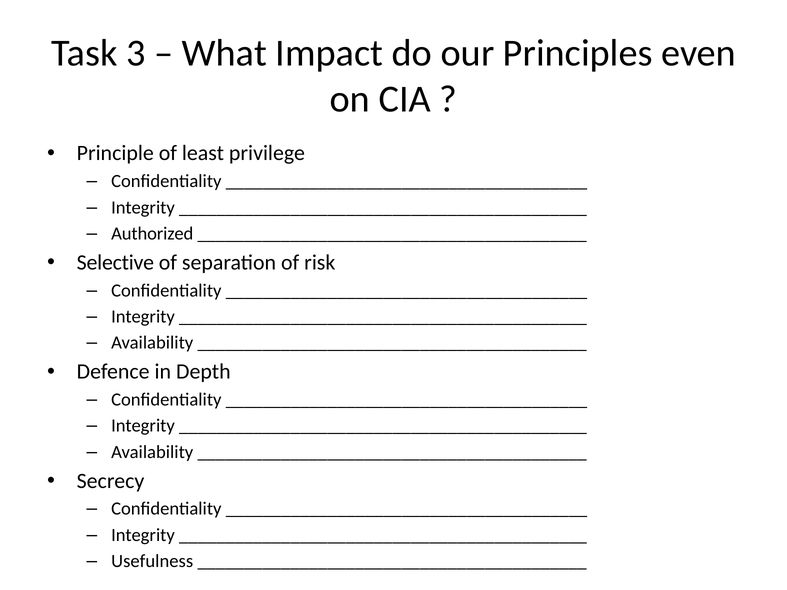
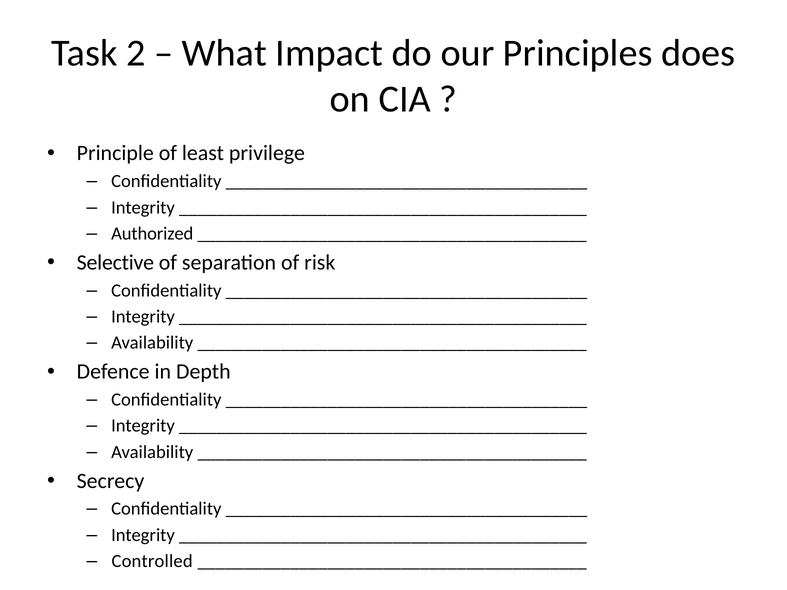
3: 3 -> 2 (136, 53)
even: even -> does (698, 53)
Usefulness: Usefulness -> Controlled (152, 561)
